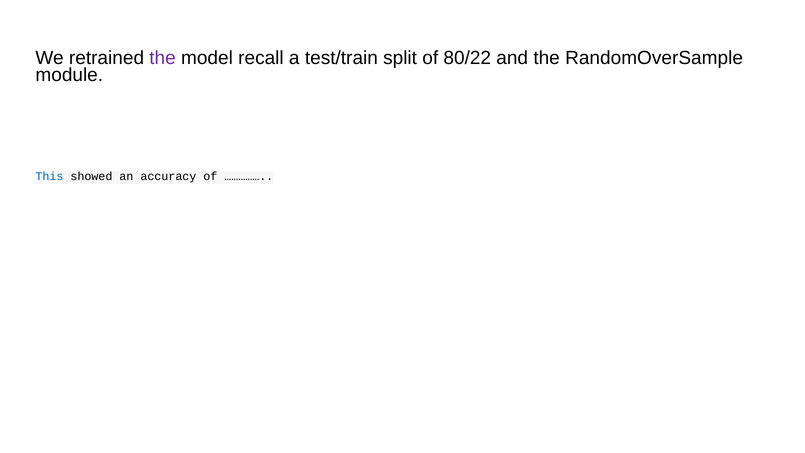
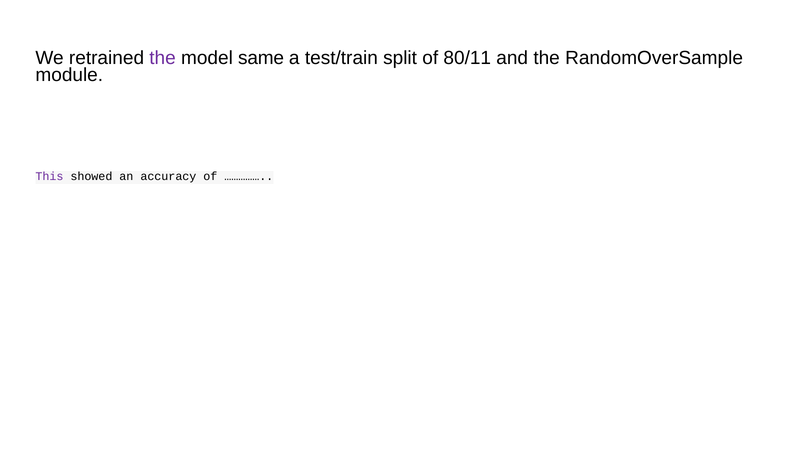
recall: recall -> same (261, 58)
80/22: 80/22 -> 80/11 (467, 58)
This colour: blue -> purple (49, 177)
